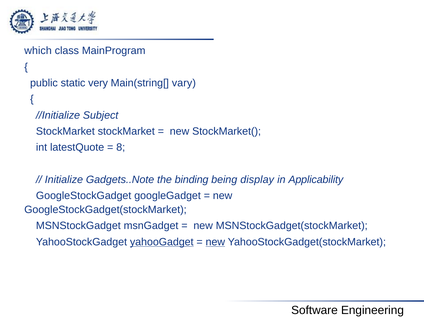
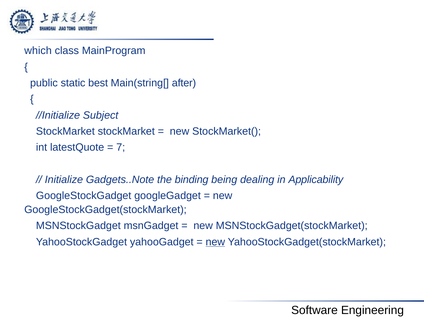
very: very -> best (98, 83)
vary: vary -> after (184, 83)
8: 8 -> 7 (121, 147)
display: display -> dealing (257, 180)
yahooGadget underline: present -> none (162, 242)
